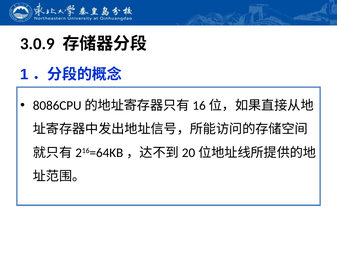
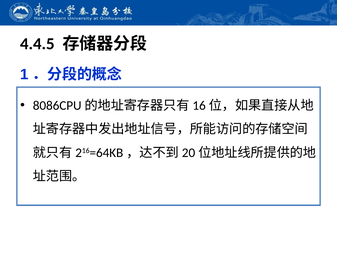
3.0.9: 3.0.9 -> 4.4.5 (37, 44)
